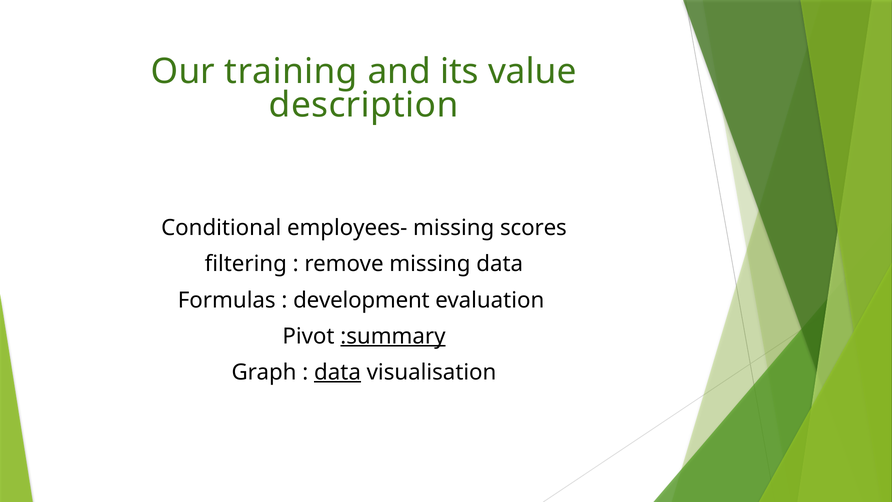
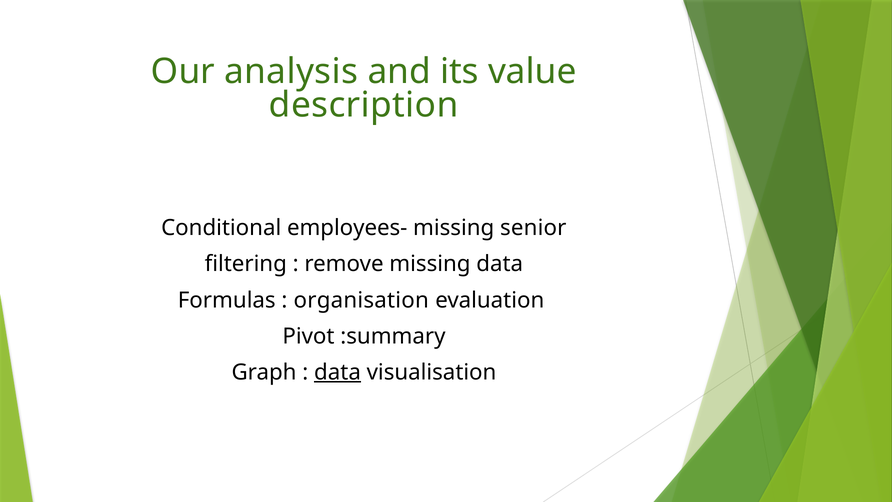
training: training -> analysis (291, 71)
scores: scores -> senior (533, 228)
development: development -> organisation (361, 300)
:summary underline: present -> none (393, 336)
